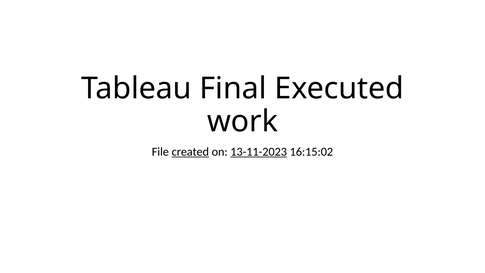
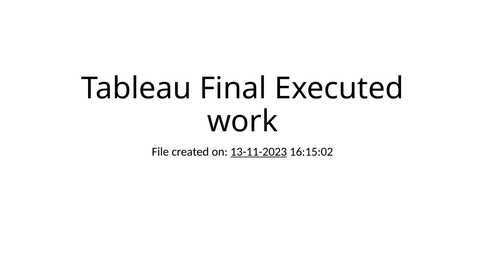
created underline: present -> none (190, 152)
